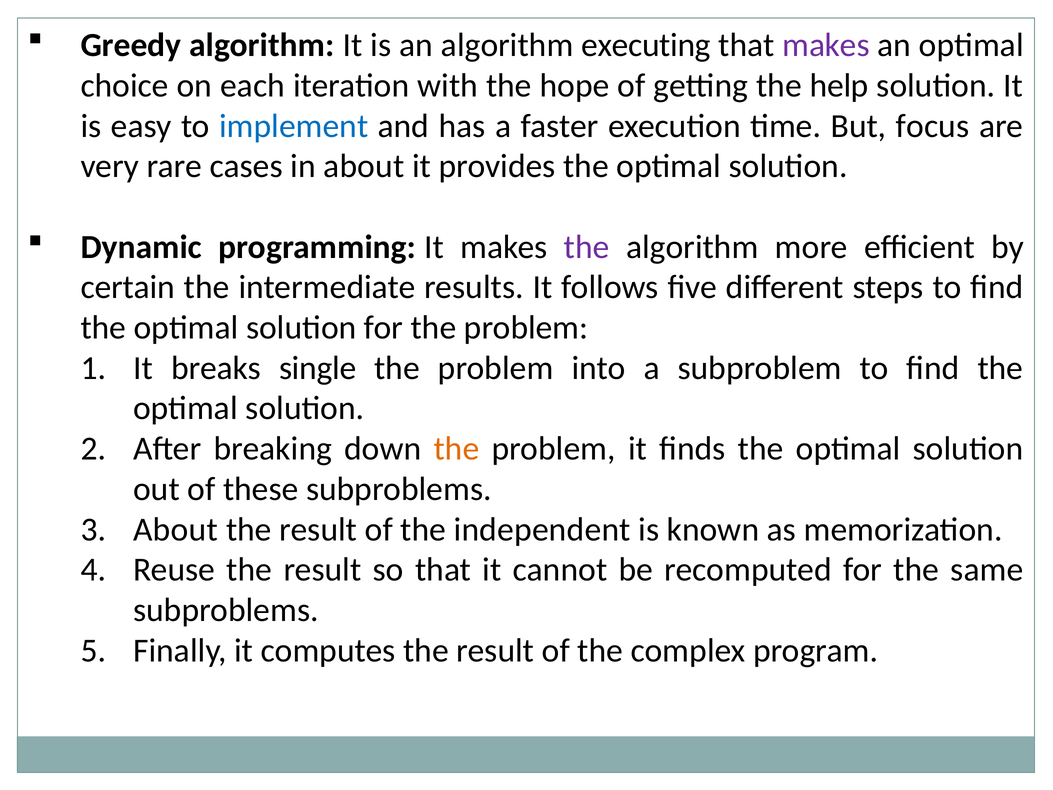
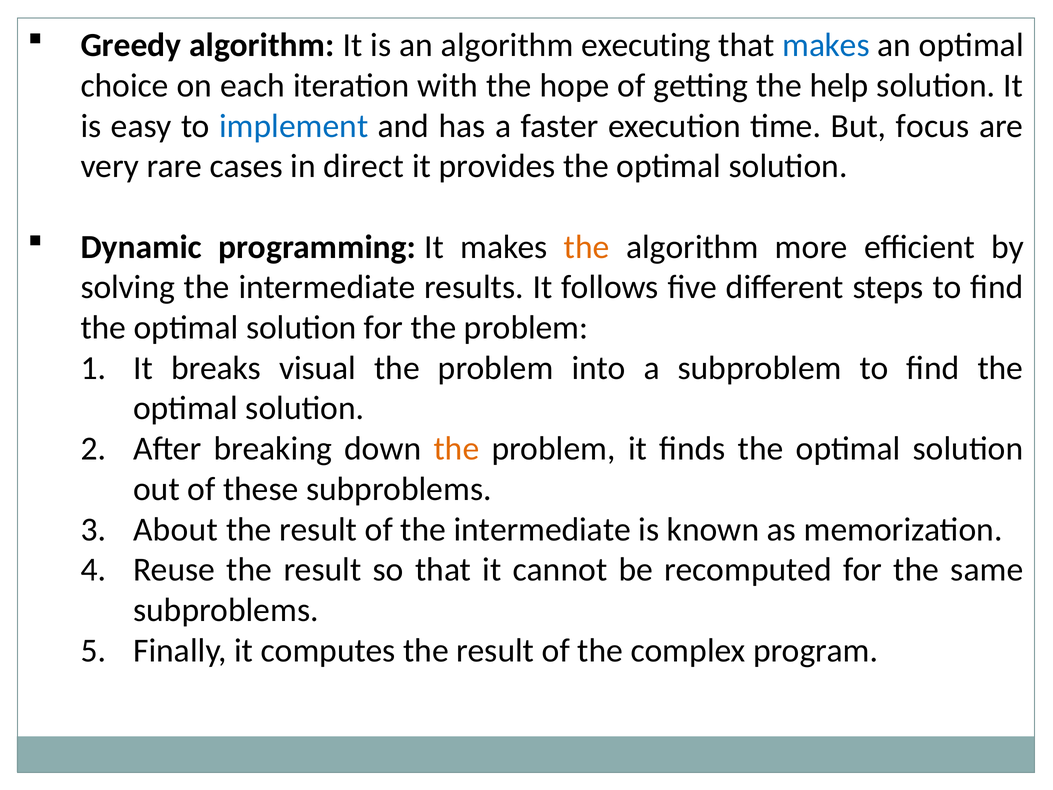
makes colour: purple -> blue (826, 45)
in about: about -> direct (364, 166)
the colour: purple -> orange (587, 247)
certain: certain -> solving (128, 287)
single: single -> visual (318, 368)
of the independent: independent -> intermediate (542, 529)
